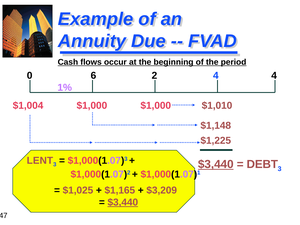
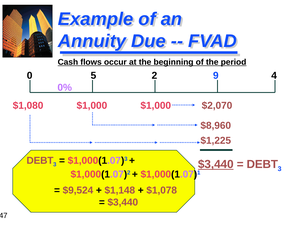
6: 6 -> 5 (93, 75)
2 4: 4 -> 9 (216, 75)
1%: 1% -> 0% (65, 88)
$1,004: $1,004 -> $1,080 (28, 106)
$1,010: $1,010 -> $2,070 (217, 106)
$1,148: $1,148 -> $8,960 (216, 126)
LENT: LENT -> DEBT (40, 161)
$1,025: $1,025 -> $9,524 (78, 190)
$1,165: $1,165 -> $1,148 (120, 190)
$3,209: $3,209 -> $1,078 (162, 190)
$3,440 underline: present -> none (123, 202)
